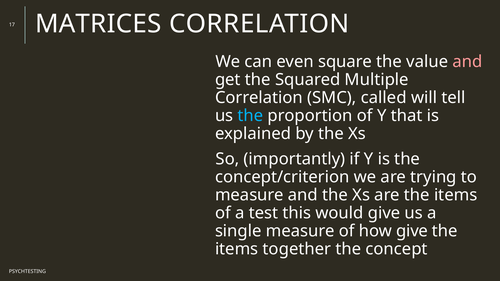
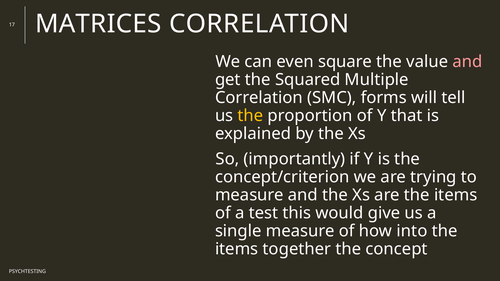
called: called -> forms (384, 98)
the colour: light blue -> yellow (250, 116)
how give: give -> into (412, 231)
